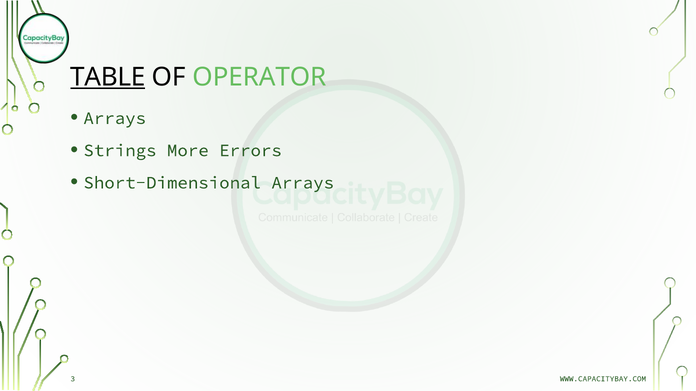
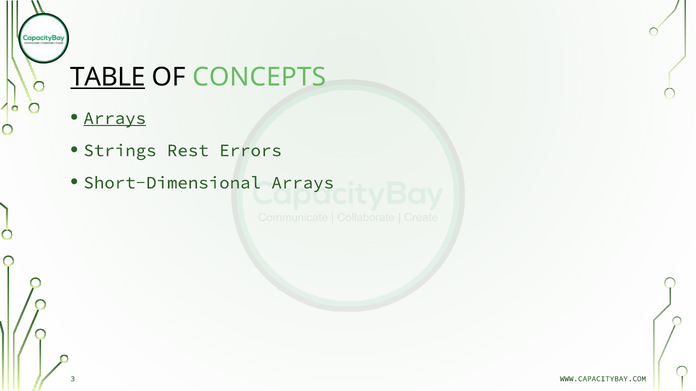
OPERATOR: OPERATOR -> CONCEPTS (259, 77)
Arrays underline: none -> present (115, 118)
More: More -> Rest (188, 151)
